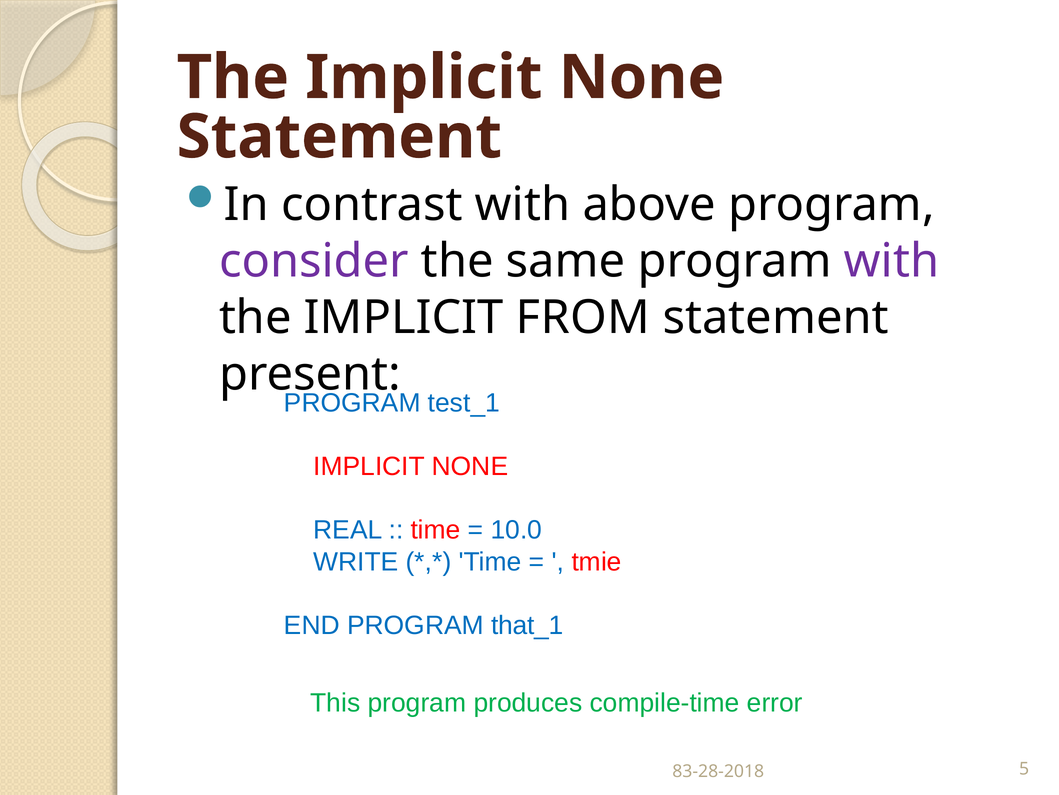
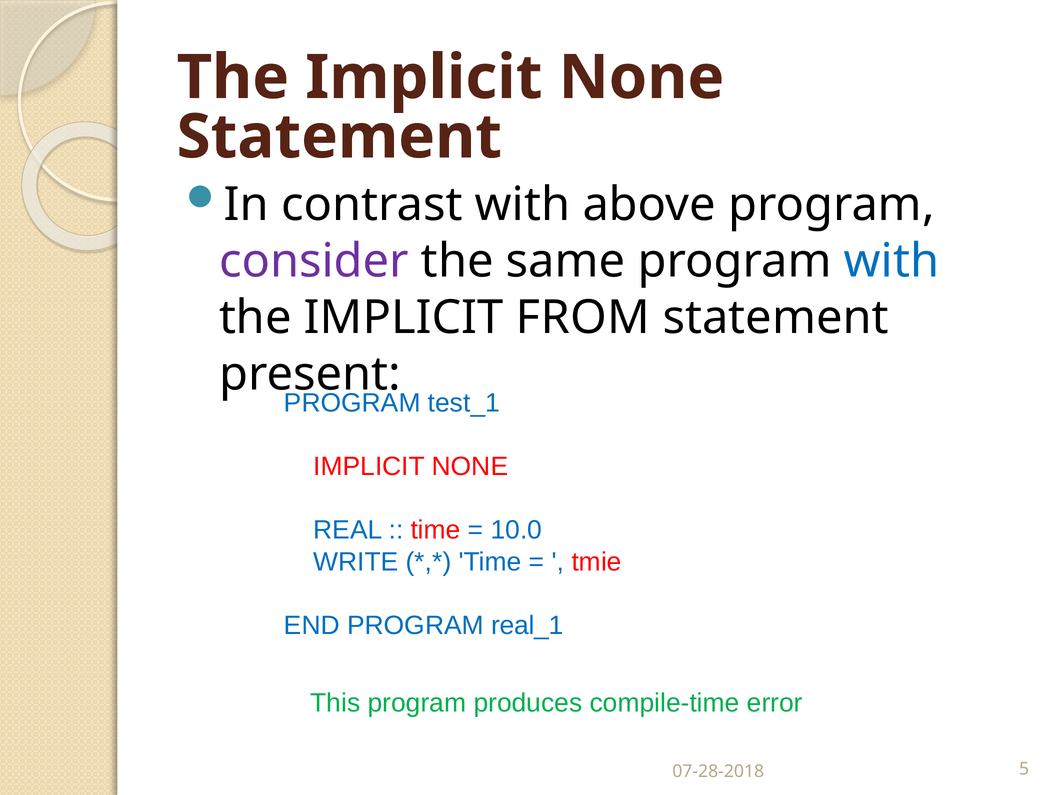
with colour: purple -> blue (892, 261)
that_1: that_1 -> real_1 (527, 625)
83-28-2018: 83-28-2018 -> 07-28-2018 (718, 771)
